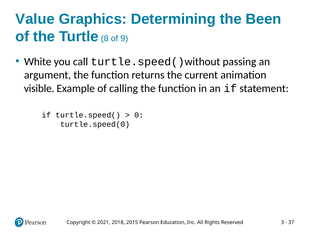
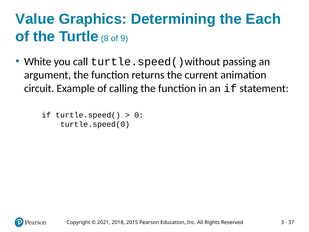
Been: Been -> Each (263, 19)
visible: visible -> circuit (39, 88)
